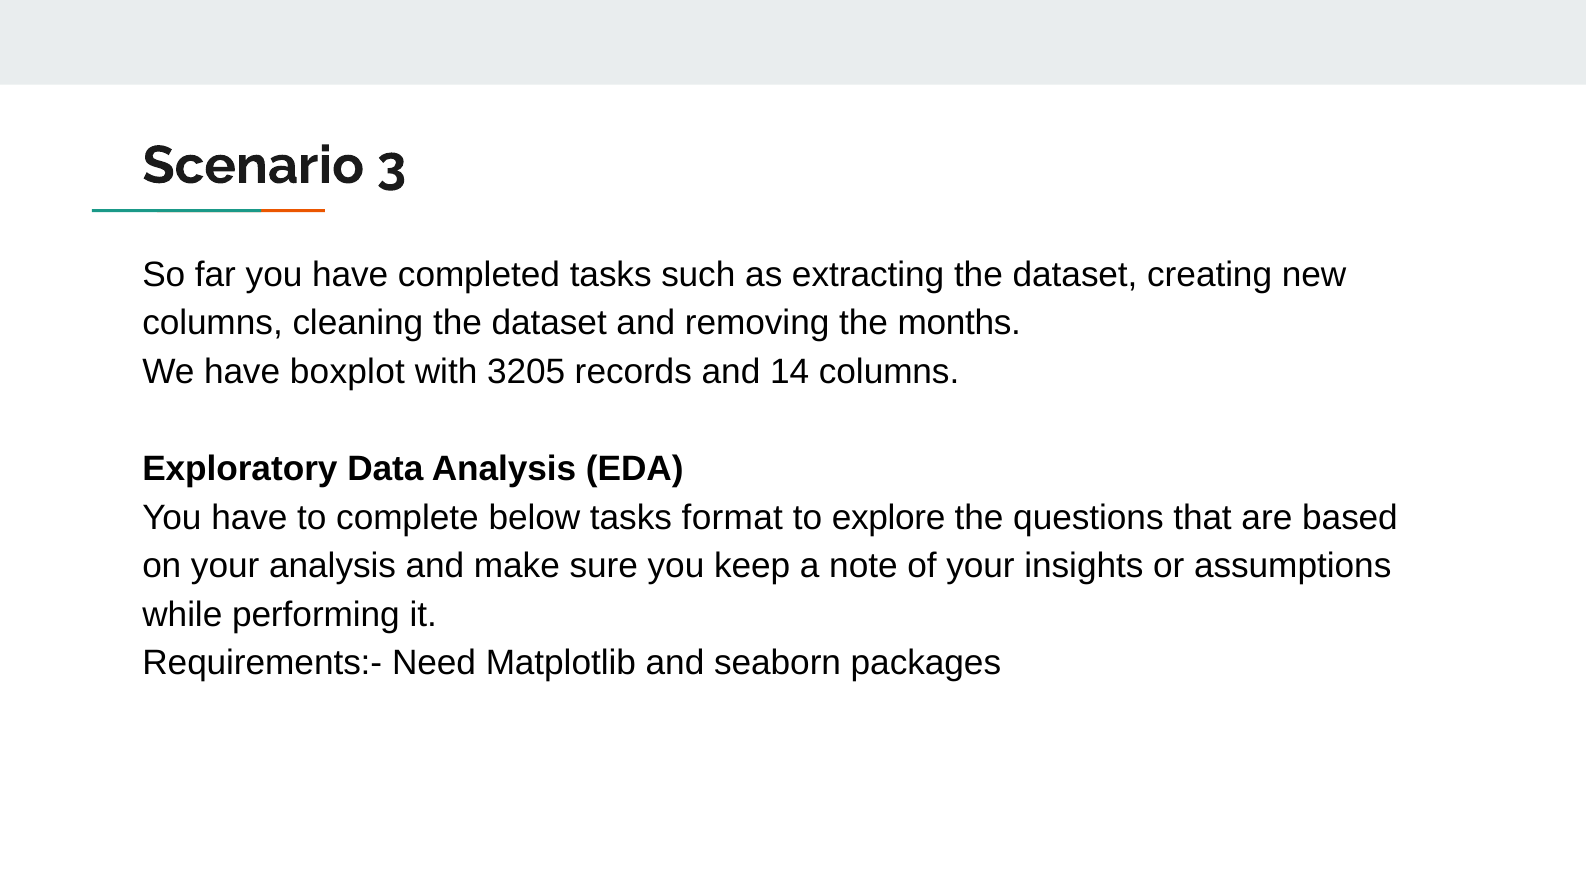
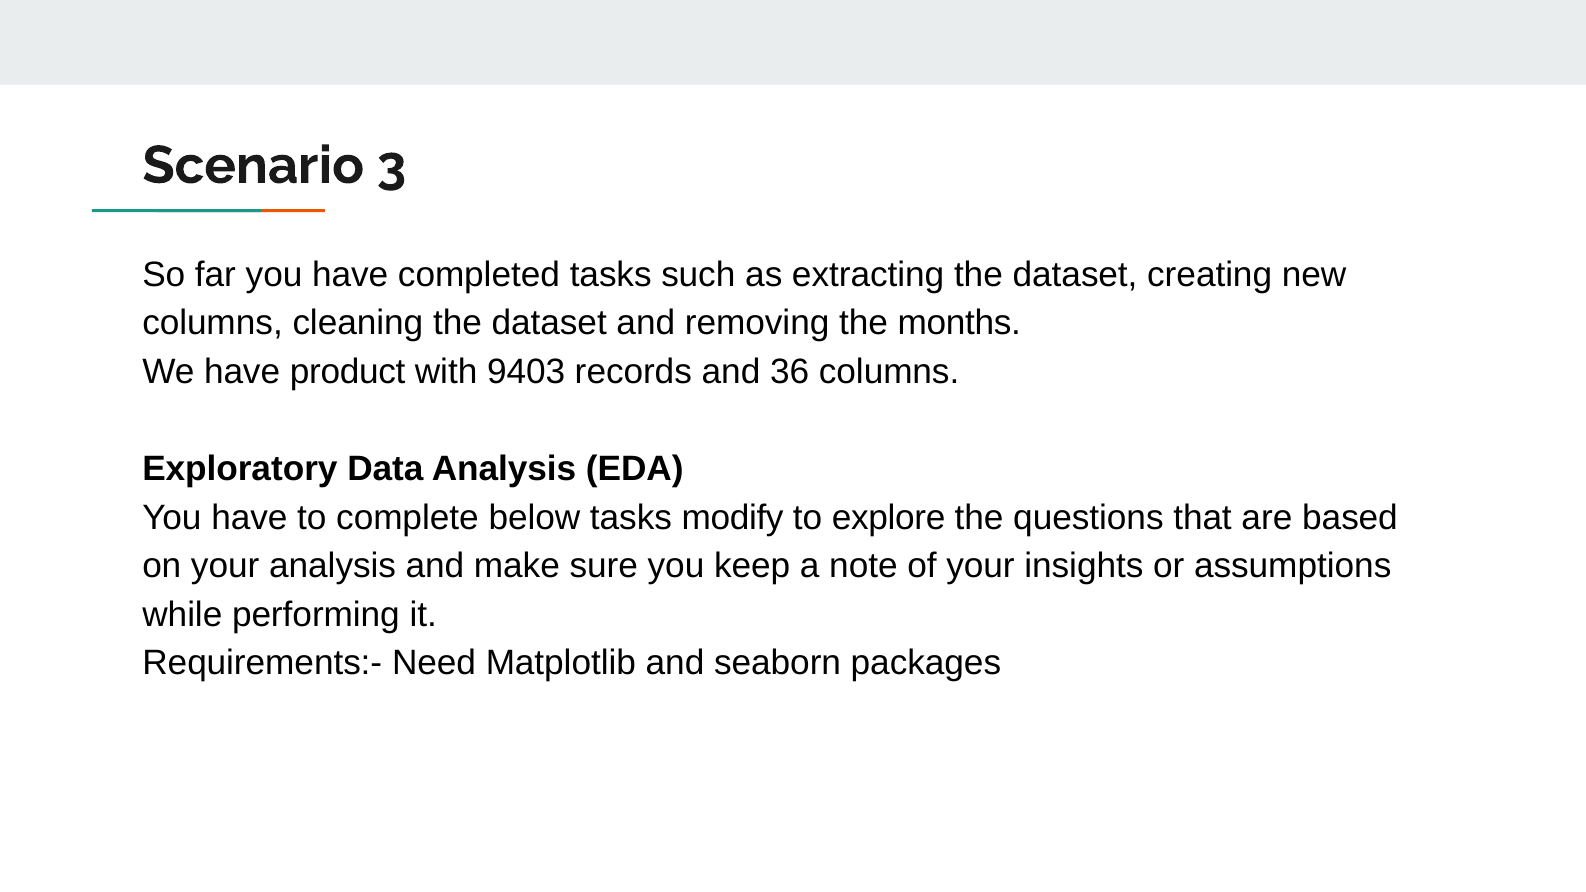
boxplot: boxplot -> product (348, 372)
3205: 3205 -> 9403 (526, 372)
14: 14 -> 36 (790, 372)
format: format -> modify (733, 518)
